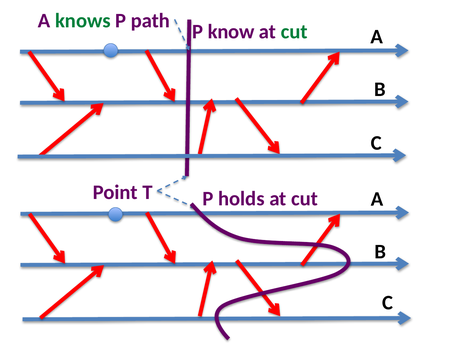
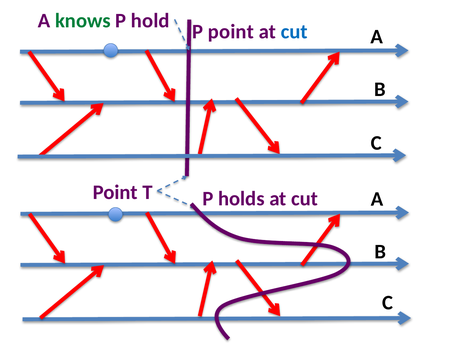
path: path -> hold (150, 21)
P know: know -> point (231, 32)
cut colour: green -> blue (294, 32)
